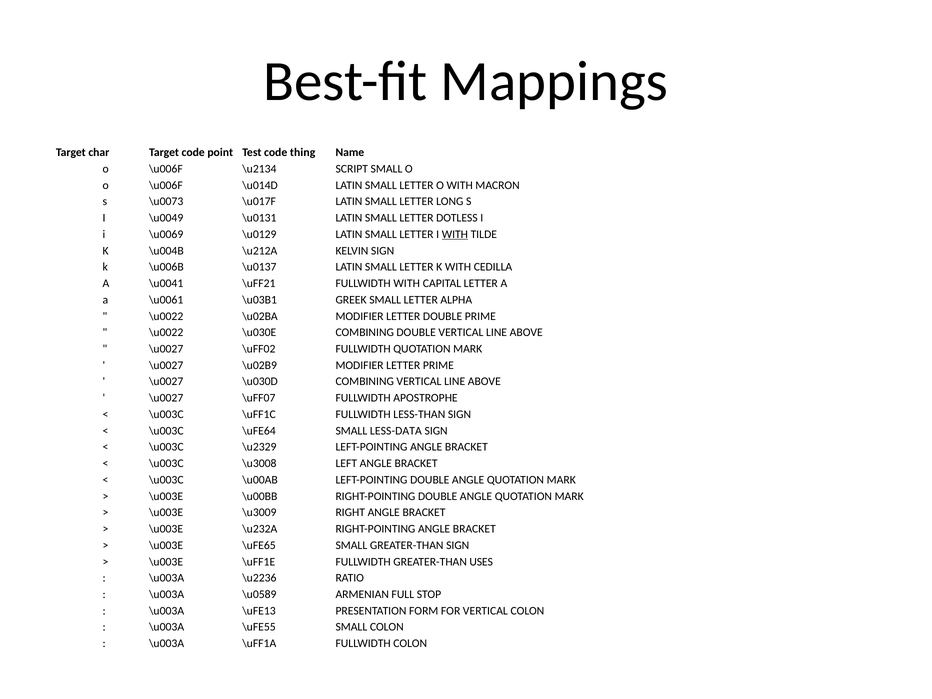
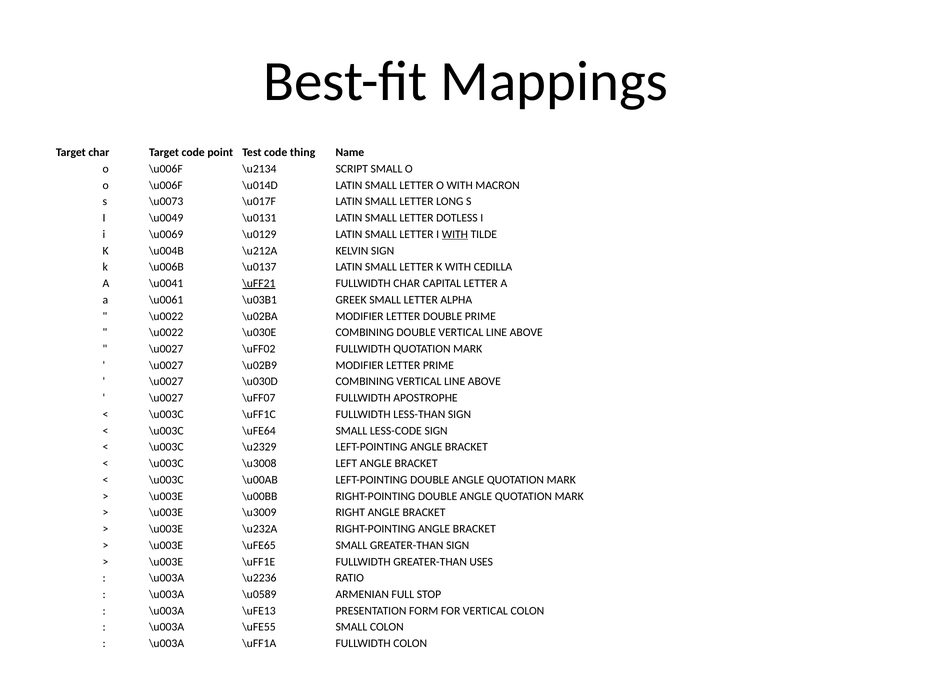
\uFF21 underline: none -> present (259, 283)
FULLWIDTH WITH: WITH -> CHAR (407, 283)
LESS-DATA: LESS-DATA -> LESS-CODE (396, 431)
